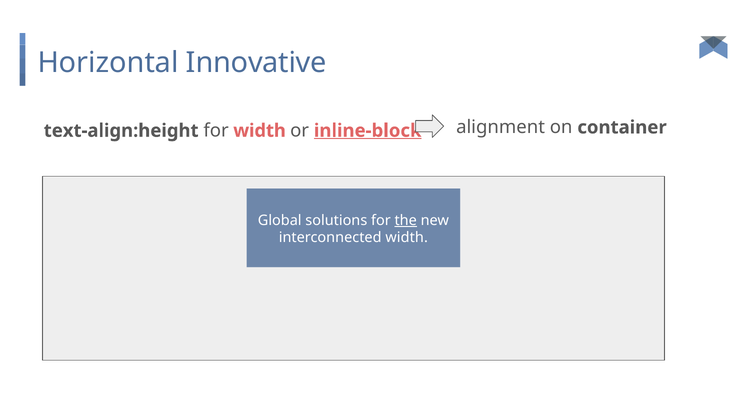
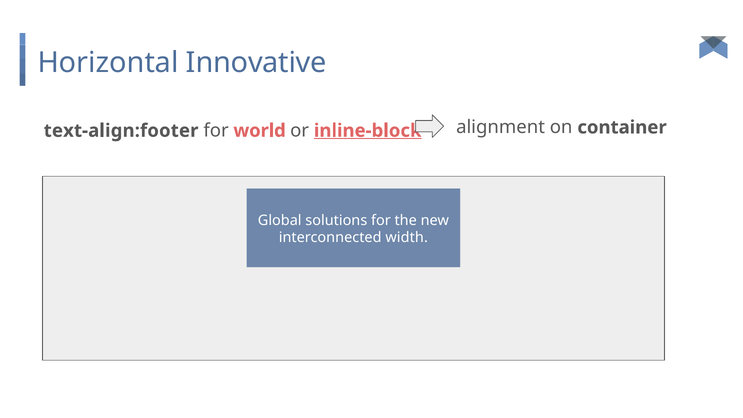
text-align:height: text-align:height -> text-align:footer (121, 131)
for width: width -> world (260, 131)
the underline: present -> none (406, 220)
